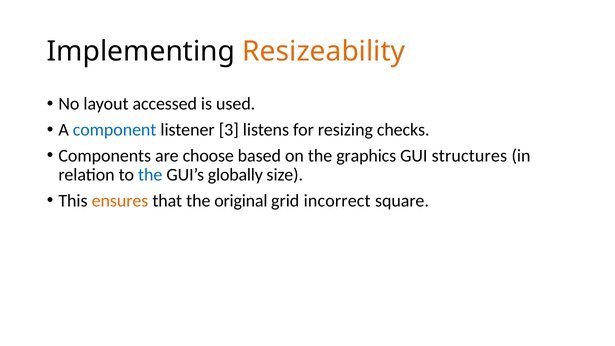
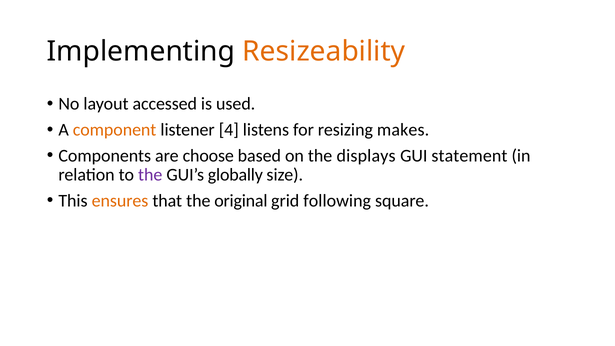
component colour: blue -> orange (115, 130)
3: 3 -> 4 (229, 130)
checks: checks -> makes (403, 130)
graphics: graphics -> displays (366, 156)
structures: structures -> statement (469, 156)
the colour: blue -> purple (150, 175)
incorrect: incorrect -> following (337, 201)
